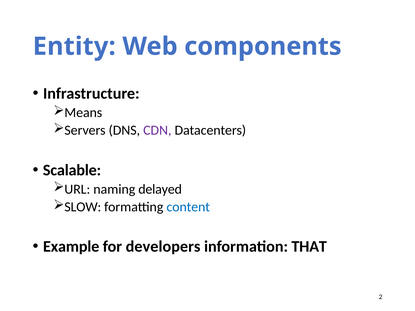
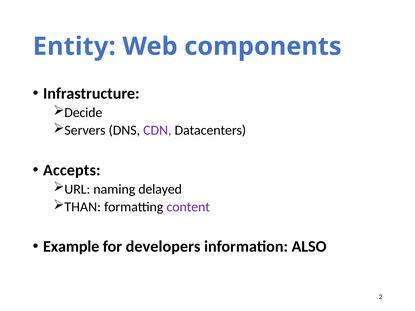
Means: Means -> Decide (83, 113)
Scalable: Scalable -> Accepts (72, 170)
SLOW: SLOW -> THAN (83, 207)
content colour: blue -> purple (188, 207)
THAT: THAT -> ALSO (309, 247)
